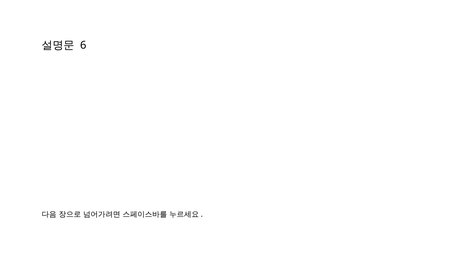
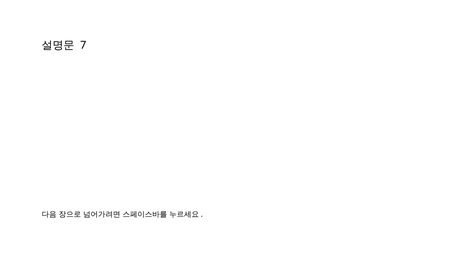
6: 6 -> 7 (83, 45)
